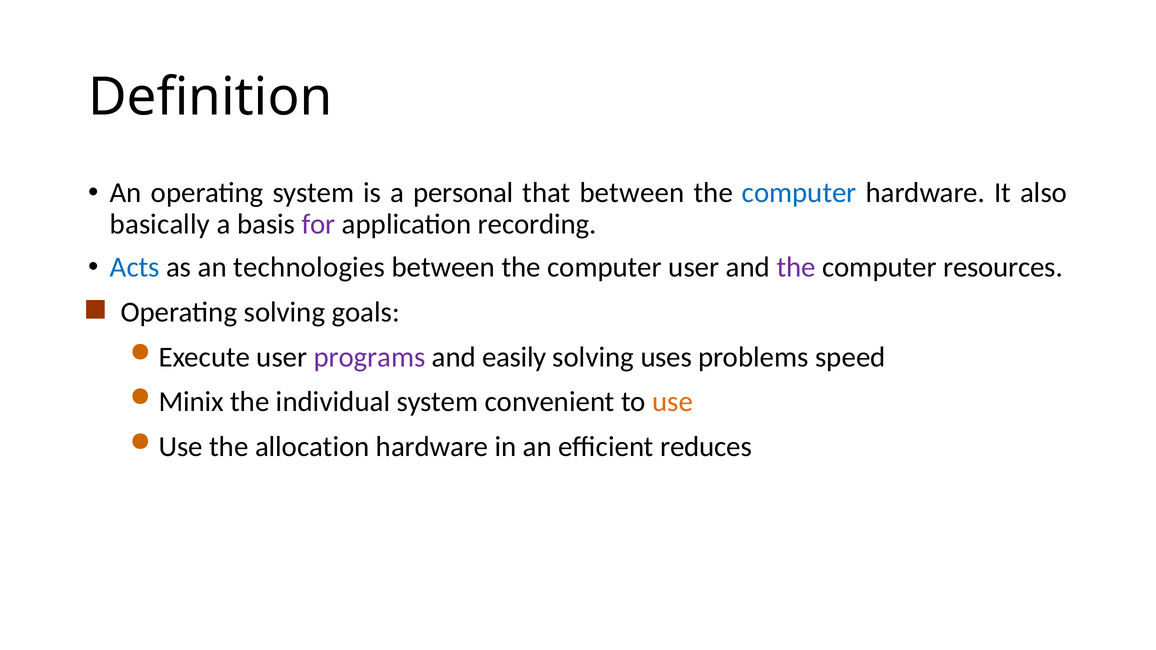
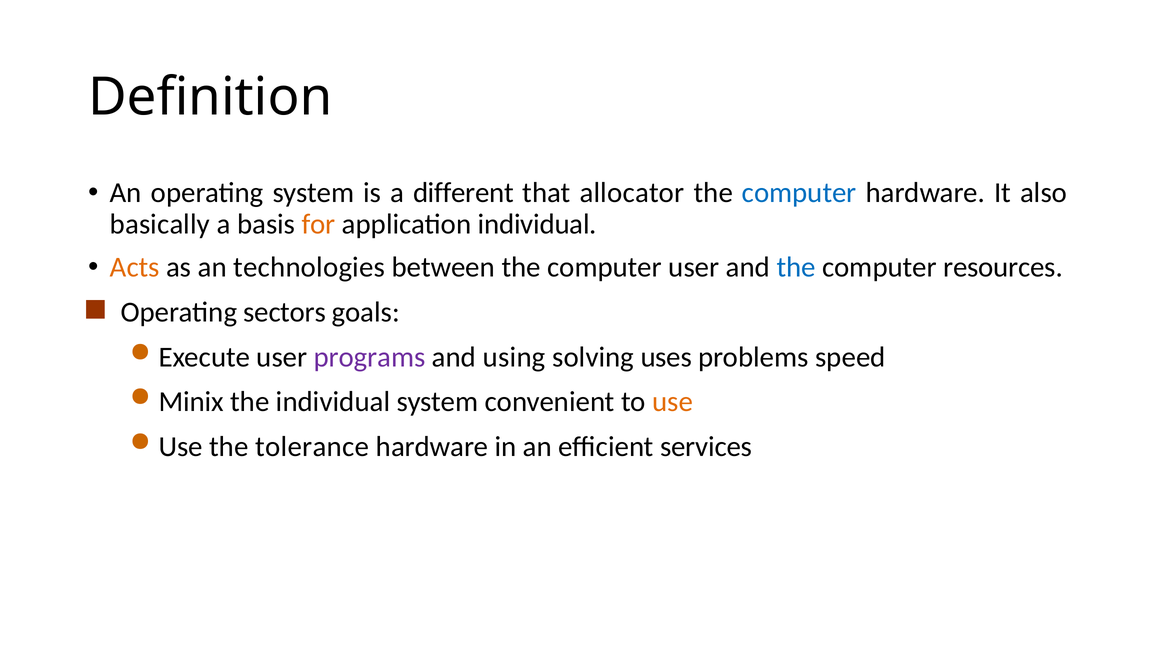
personal: personal -> different (463, 193)
that between: between -> allocator (632, 193)
for colour: purple -> orange (319, 224)
application recording: recording -> individual (537, 224)
Acts colour: blue -> orange (135, 267)
the colour: purple -> blue (796, 267)
Operating solving: solving -> sectors (285, 313)
easily: easily -> using (514, 357)
allocation: allocation -> tolerance (312, 447)
reduces: reduces -> services (706, 447)
